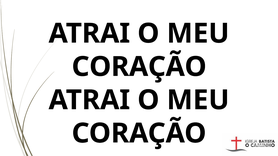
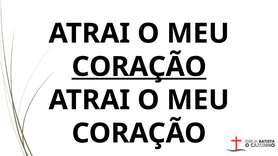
CORAÇÃO underline: none -> present (139, 67)
